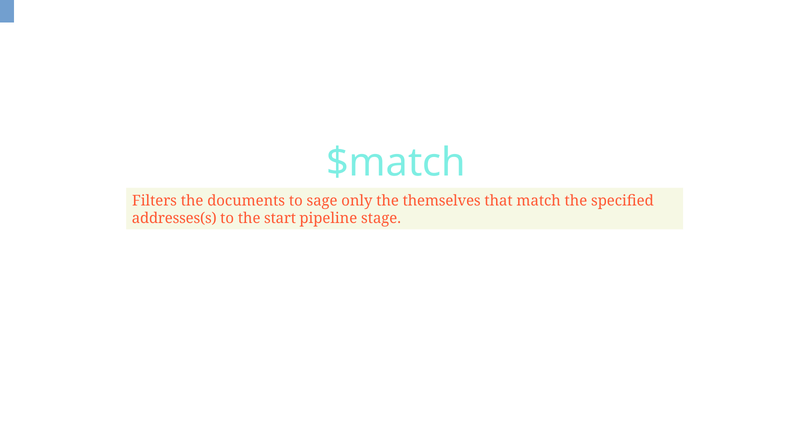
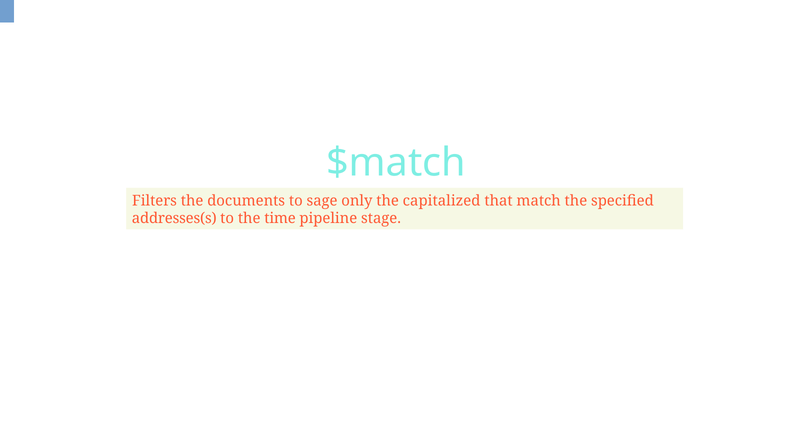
themselves: themselves -> capitalized (442, 201)
start: start -> time (280, 219)
